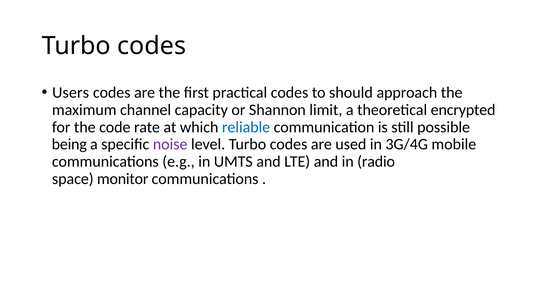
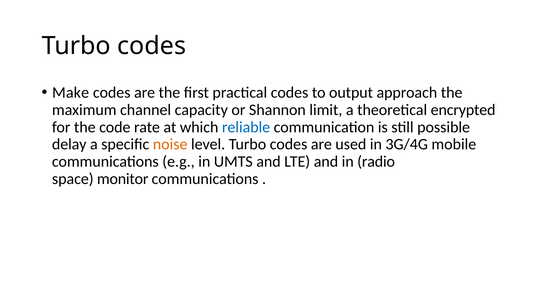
Users: Users -> Make (71, 92)
should: should -> output (351, 92)
being: being -> delay (69, 144)
noise colour: purple -> orange (170, 144)
